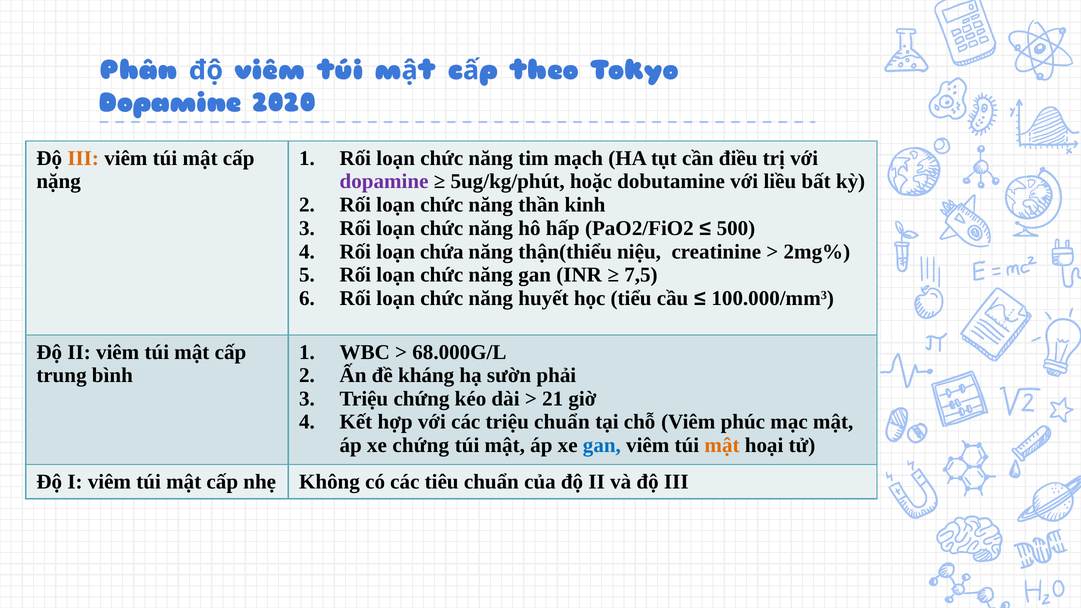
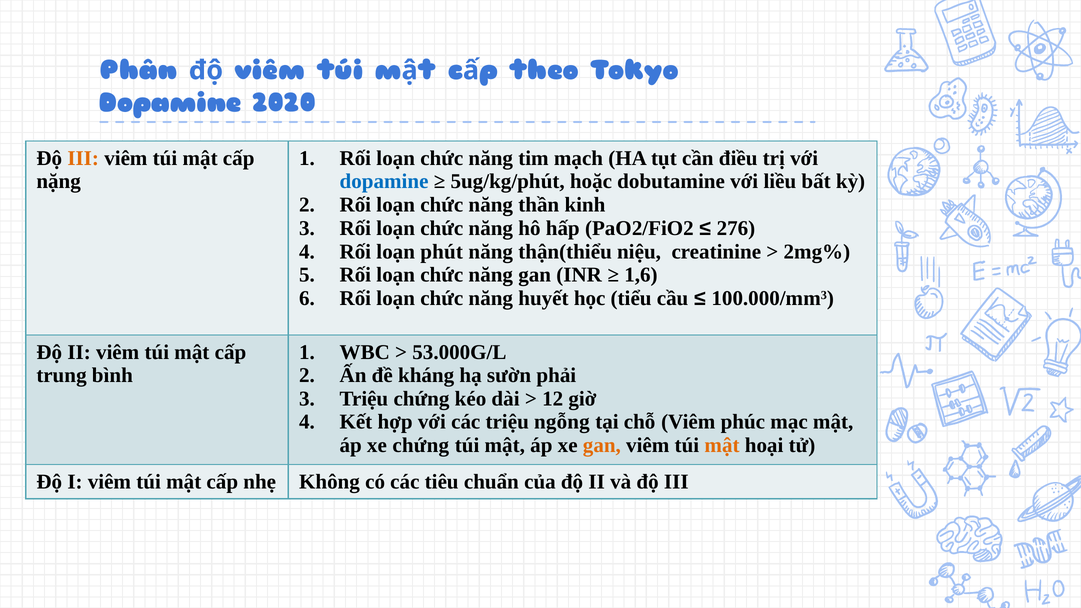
dopamine colour: purple -> blue (384, 182)
500: 500 -> 276 (736, 228)
chứa: chứa -> phút (442, 252)
7,5: 7,5 -> 1,6 (641, 275)
68.000G/L: 68.000G/L -> 53.000G/L (459, 352)
21: 21 -> 12 (553, 399)
triệu chuẩn: chuẩn -> ngỗng (562, 422)
gan colour: blue -> orange (602, 445)
